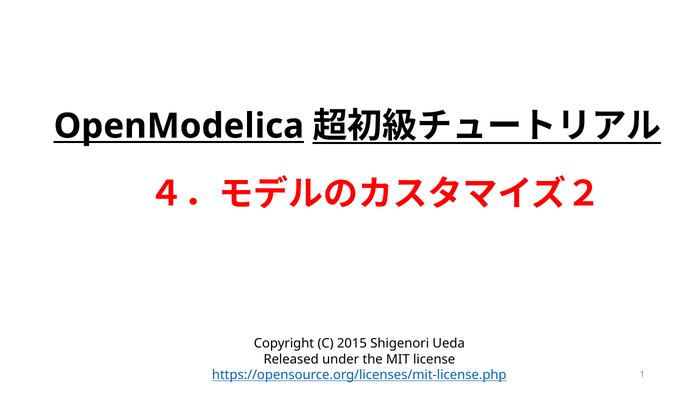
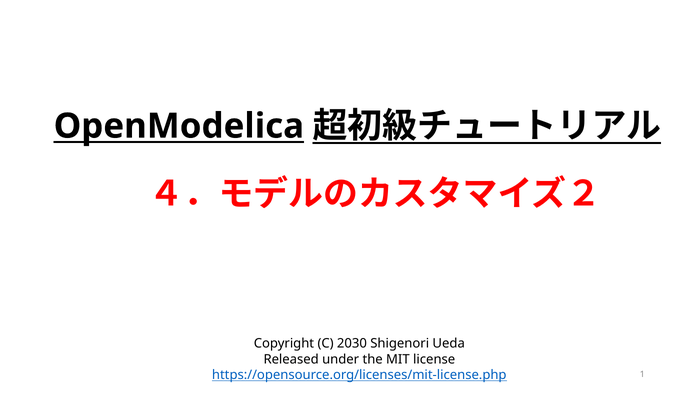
2015: 2015 -> 2030 (352, 343)
